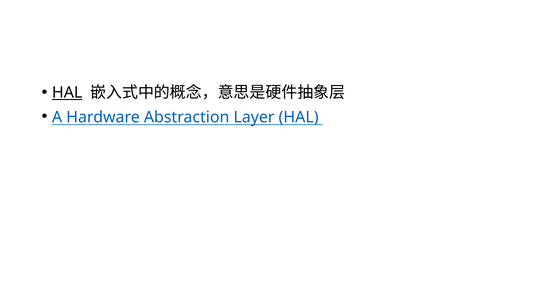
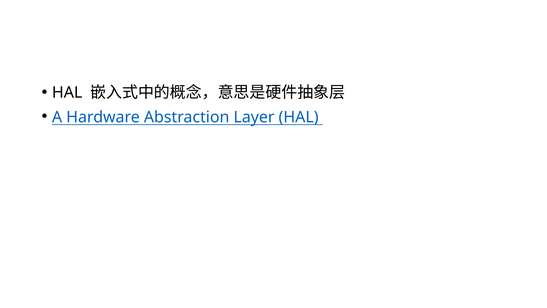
HAL underline: present -> none (67, 92)
